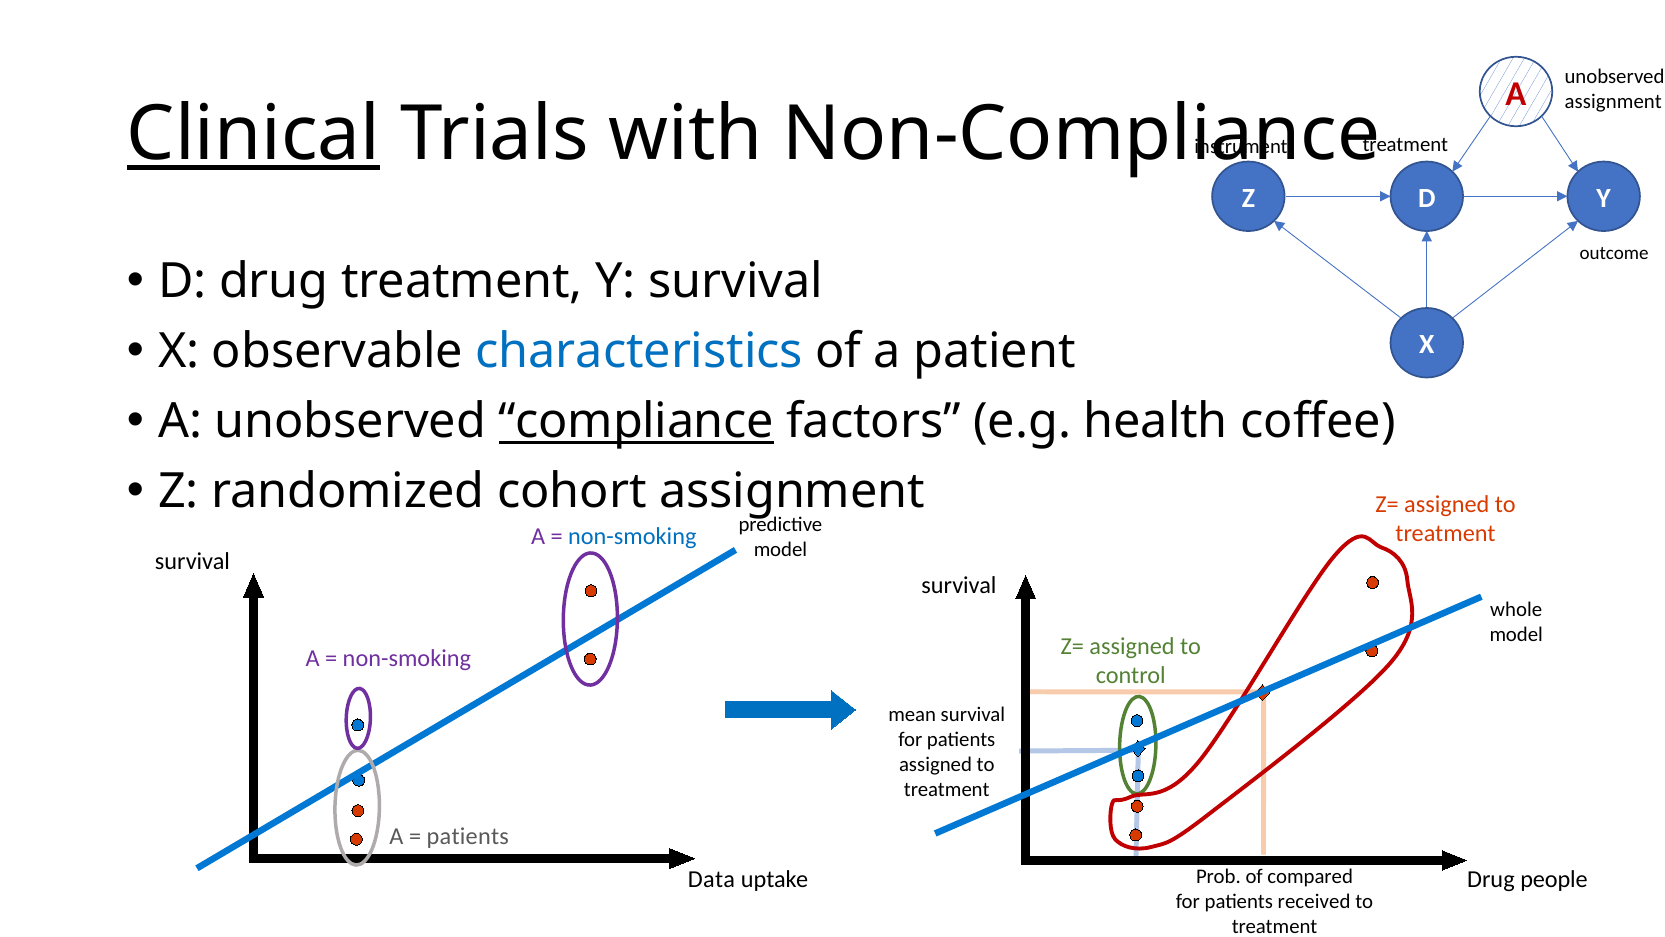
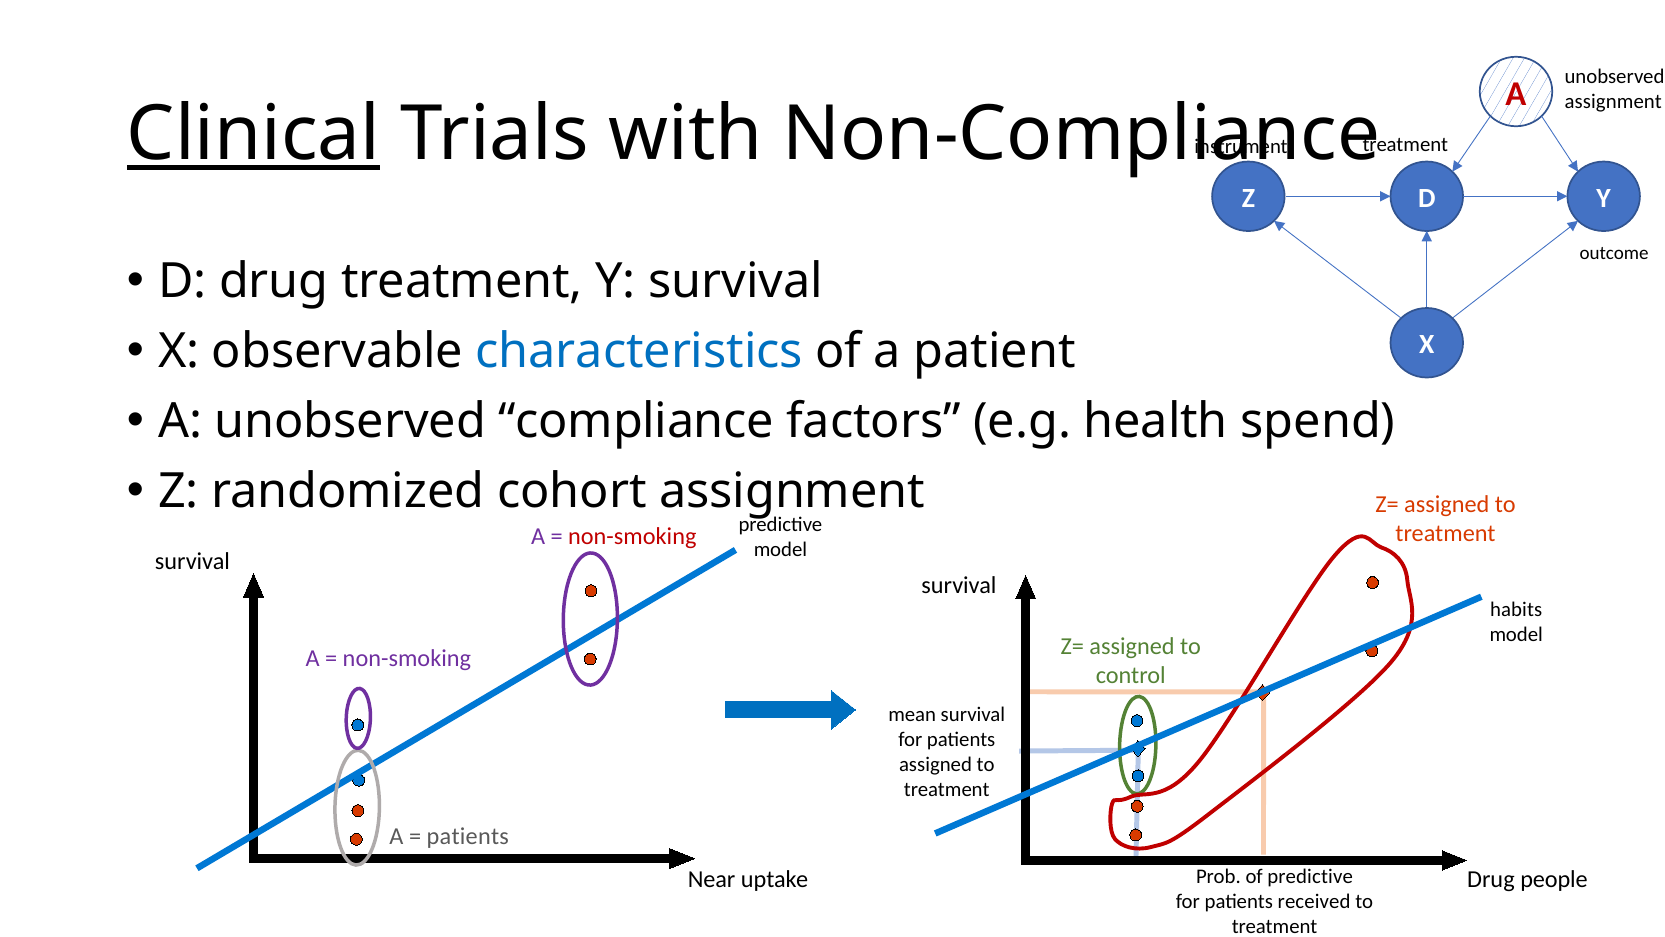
compliance underline: present -> none (636, 421)
coffee: coffee -> spend (1318, 421)
non-smoking colour: blue -> red (632, 536)
whole: whole -> habits (1516, 610)
of compared: compared -> predictive (1310, 876)
Data: Data -> Near (712, 879)
